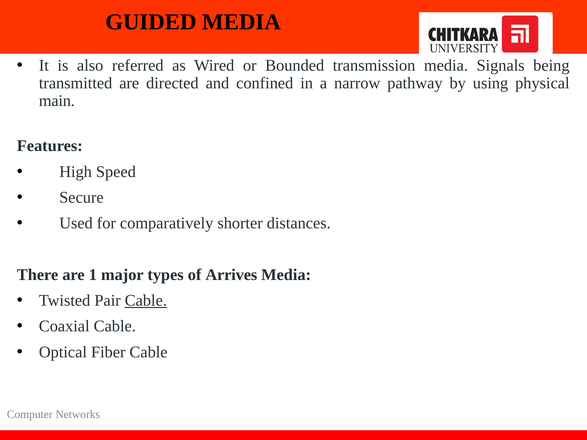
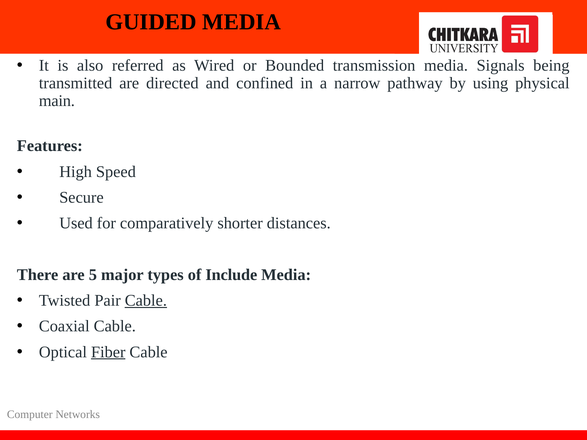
1: 1 -> 5 (93, 275)
Arrives: Arrives -> Include (231, 275)
Fiber underline: none -> present (108, 352)
